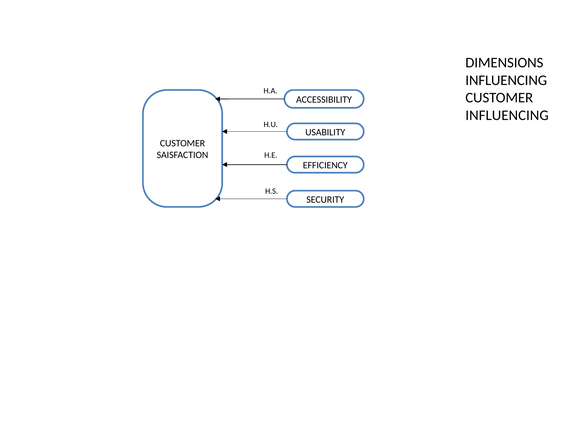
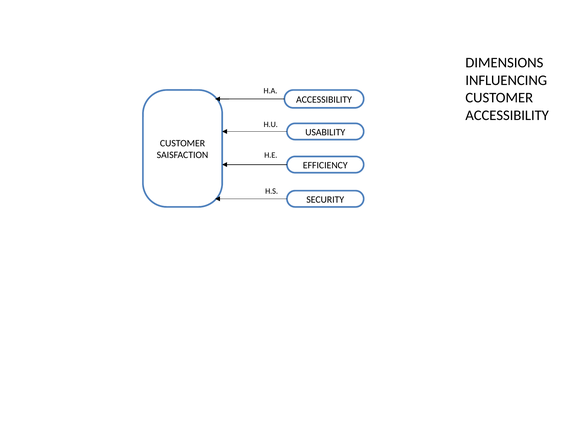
INFLUENCING: INFLUENCING -> ACCESSIBILITY (507, 115)
